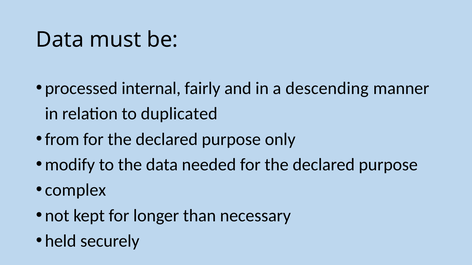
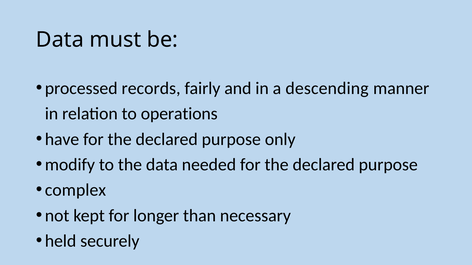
internal: internal -> records (151, 89)
duplicated: duplicated -> operations (179, 114)
from: from -> have (62, 139)
